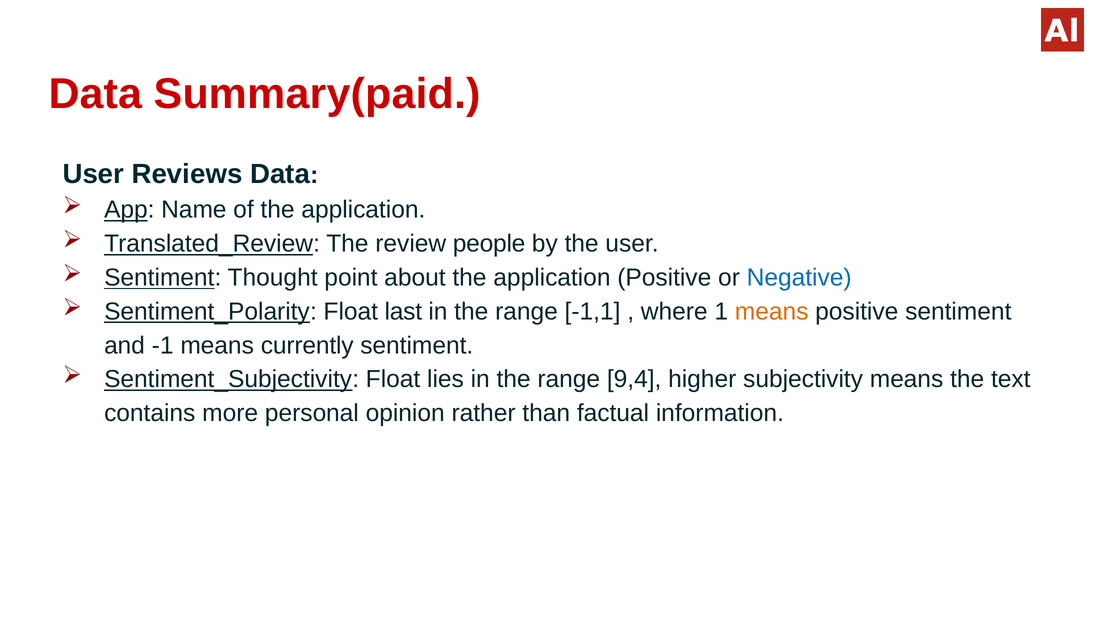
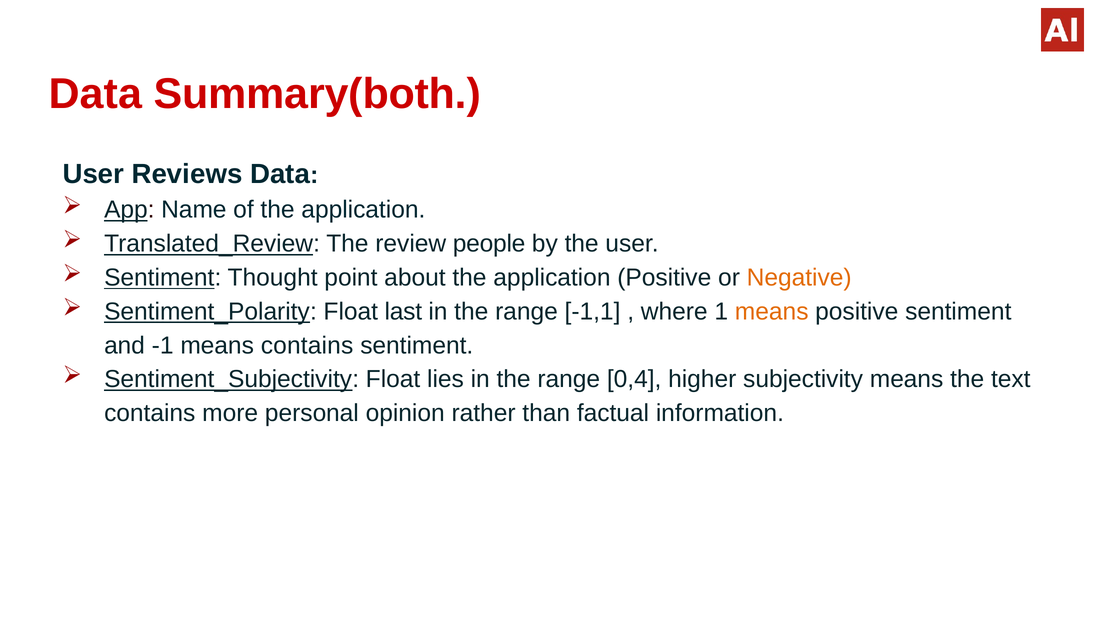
Summary(paid: Summary(paid -> Summary(both (317, 94)
Negative colour: blue -> orange (799, 277)
means currently: currently -> contains (307, 345)
9,4: 9,4 -> 0,4 (634, 379)
